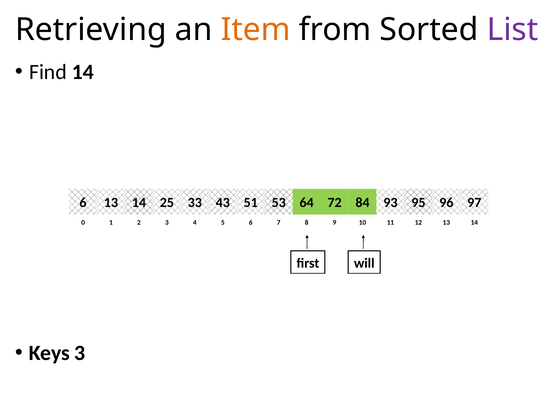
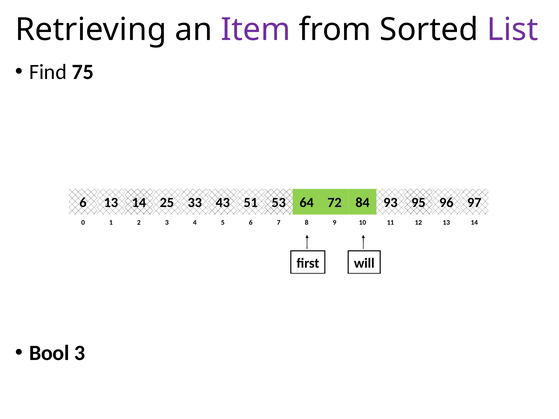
Item colour: orange -> purple (256, 30)
Find 14: 14 -> 75 (83, 72)
Keys: Keys -> Bool (49, 353)
